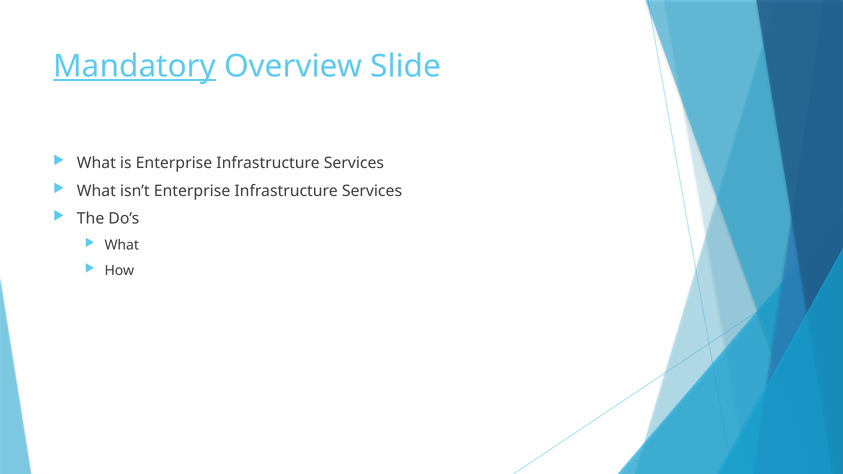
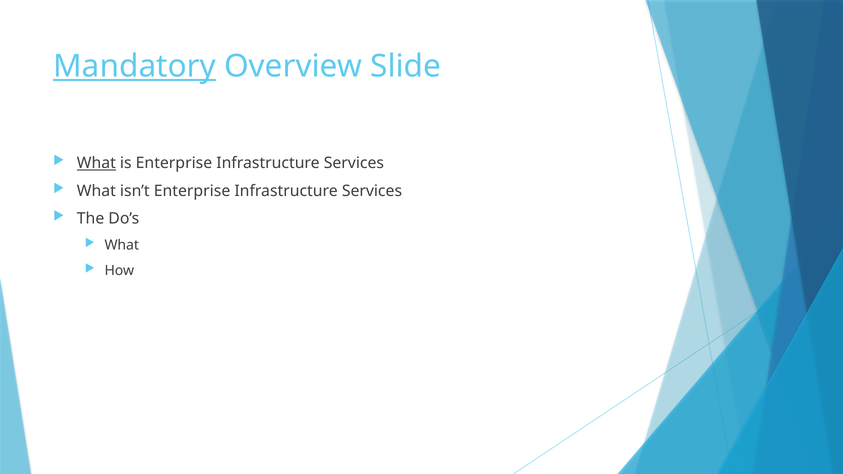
What underline: none -> present (96, 163)
